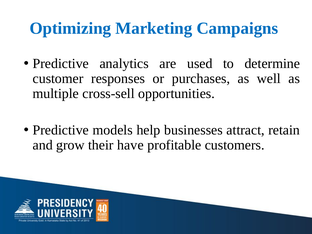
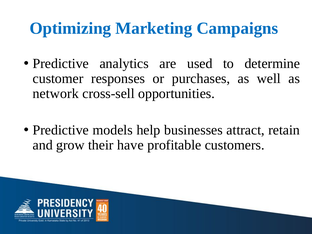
multiple: multiple -> network (56, 94)
